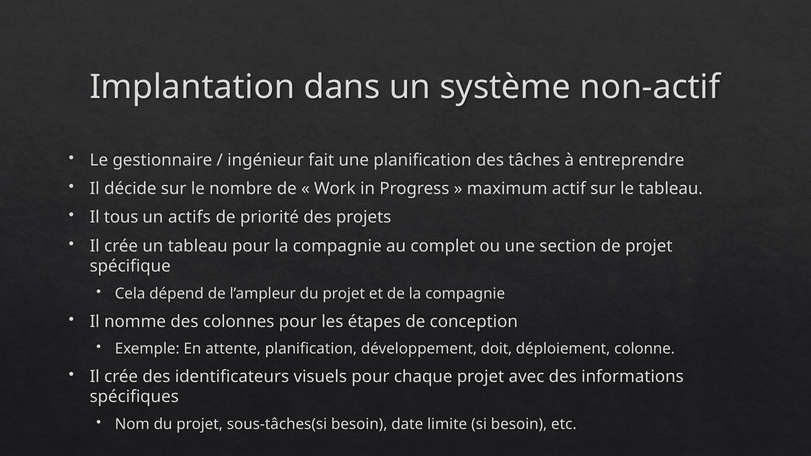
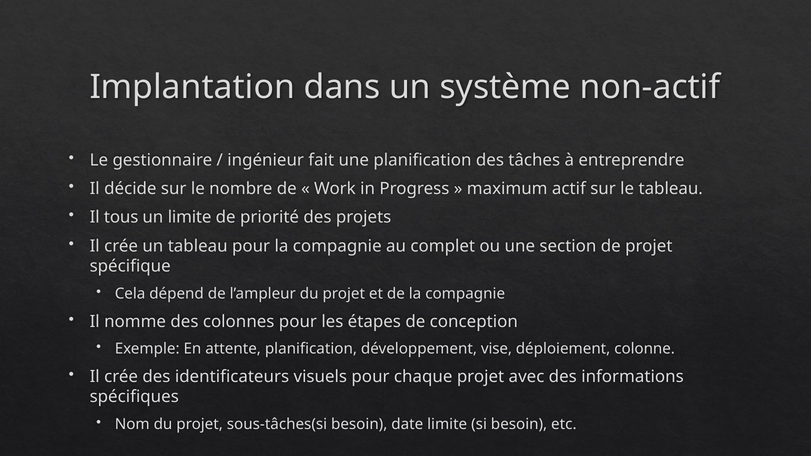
un actifs: actifs -> limite (190, 217)
doit: doit -> vise (496, 349)
